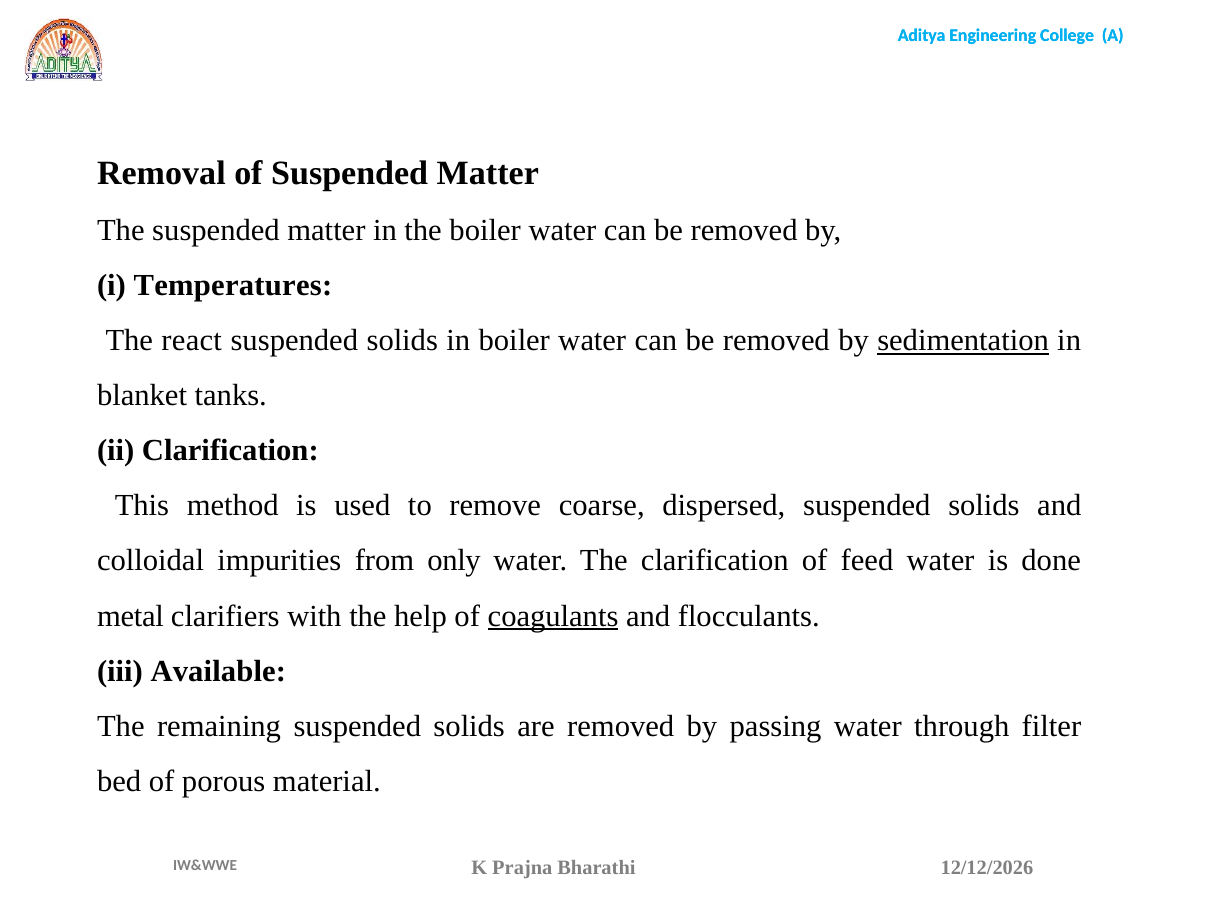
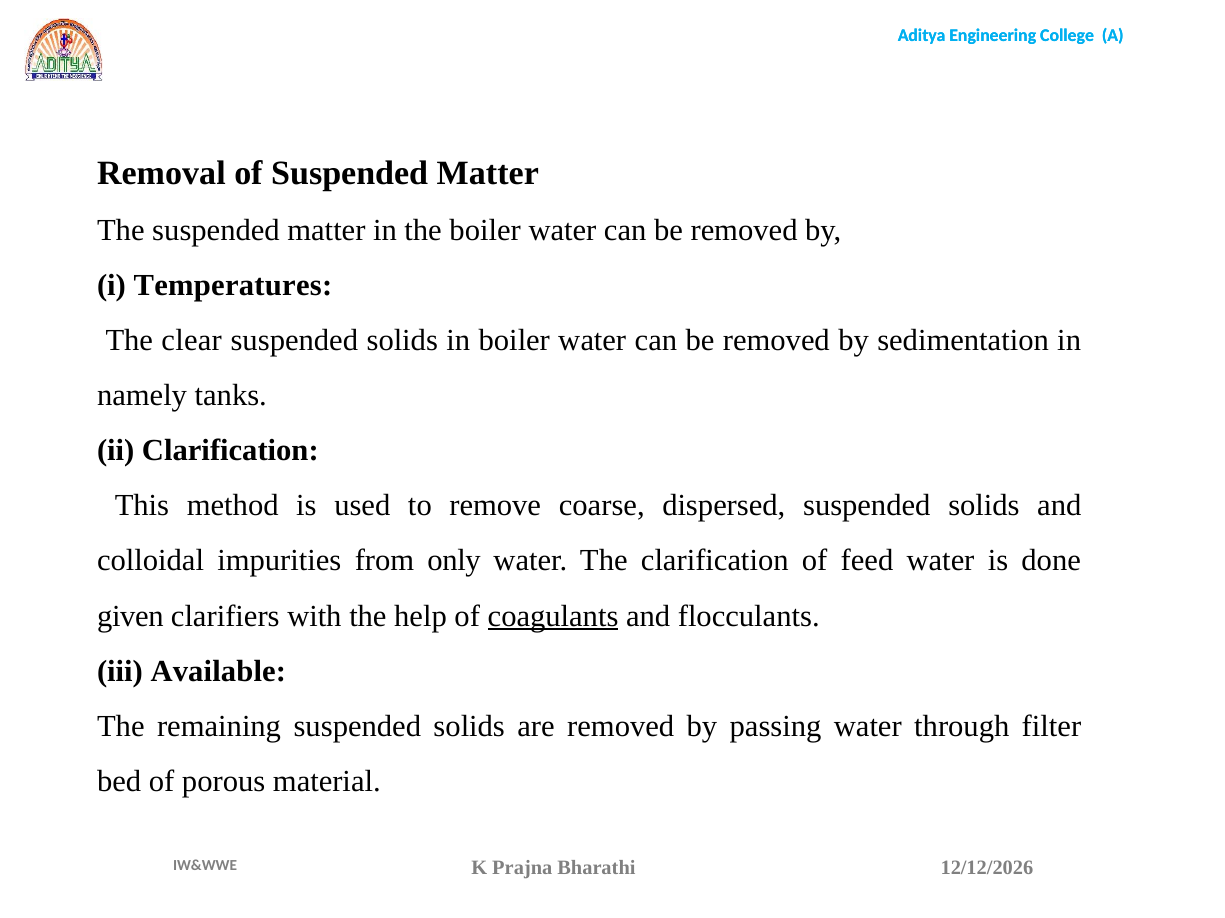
react: react -> clear (192, 341)
sedimentation underline: present -> none (963, 341)
blanket: blanket -> namely (142, 396)
metal: metal -> given (130, 616)
